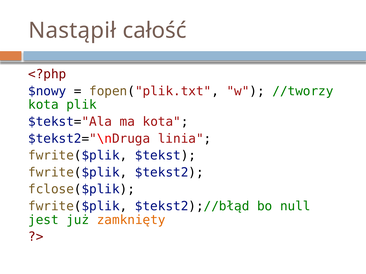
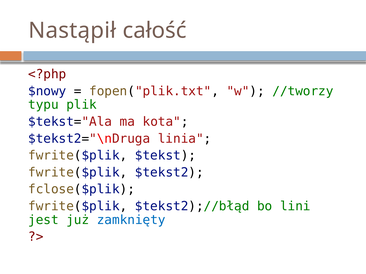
kota: kota -> typu (43, 105)
null: null -> lini (295, 207)
zamknięty colour: orange -> blue (131, 220)
